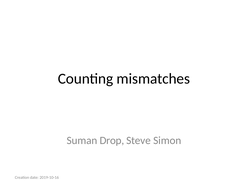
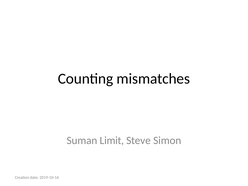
Drop: Drop -> Limit (112, 140)
